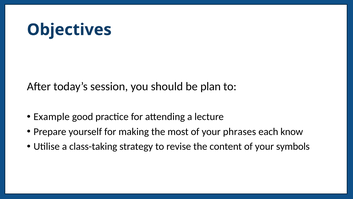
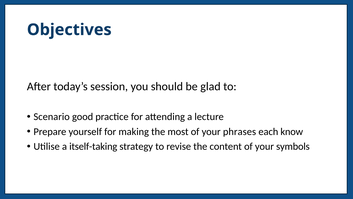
plan: plan -> glad (210, 86)
Example: Example -> Scenario (52, 117)
class-taking: class-taking -> itself-taking (93, 146)
